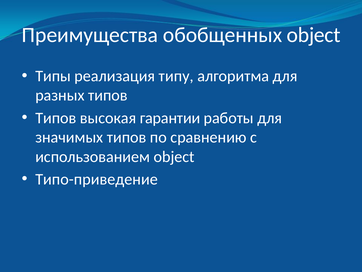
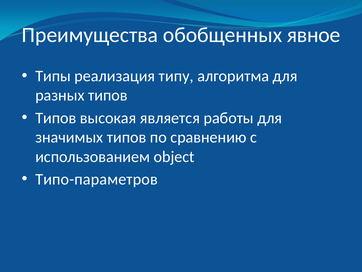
обобщенных object: object -> явное (314, 35)
гарантии: гарантии -> является (170, 118)
Типо-приведение: Типо-приведение -> Типо-параметров (97, 179)
